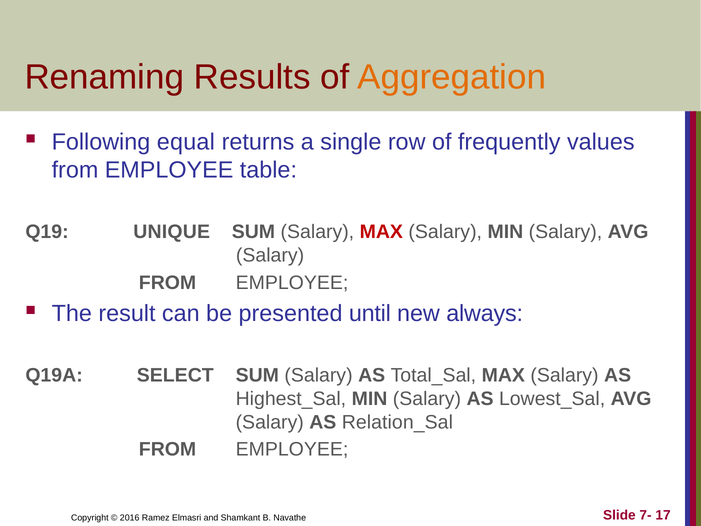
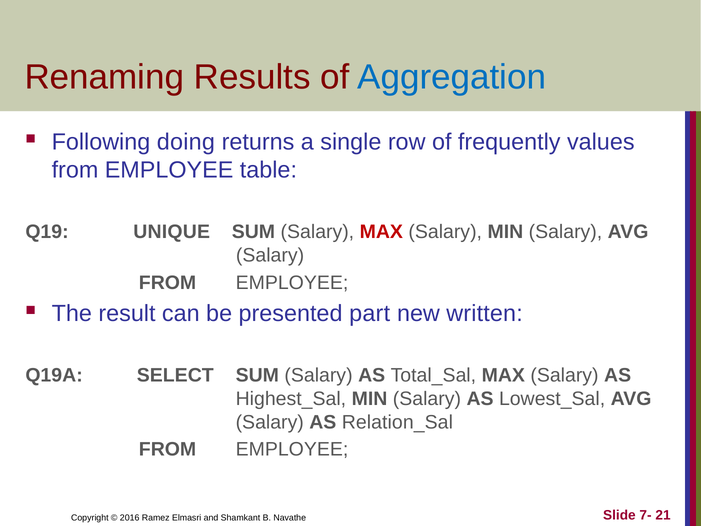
Aggregation colour: orange -> blue (452, 77)
equal: equal -> doing (186, 142)
until: until -> part (370, 313)
always: always -> written (485, 313)
17: 17 -> 21 (663, 515)
